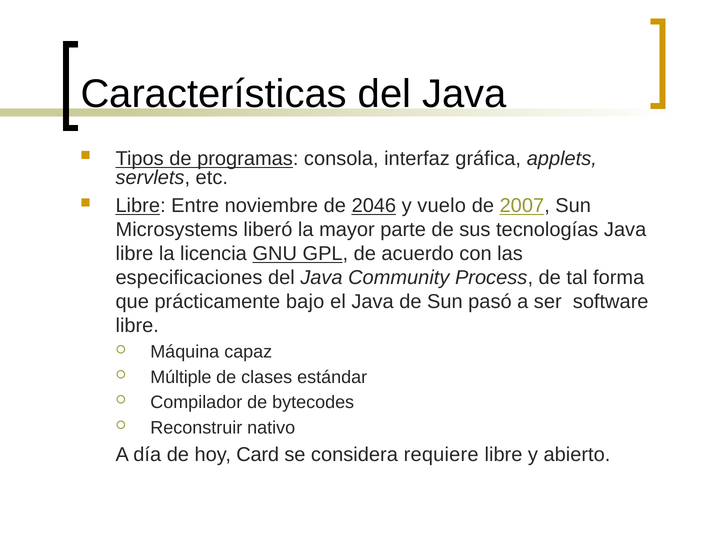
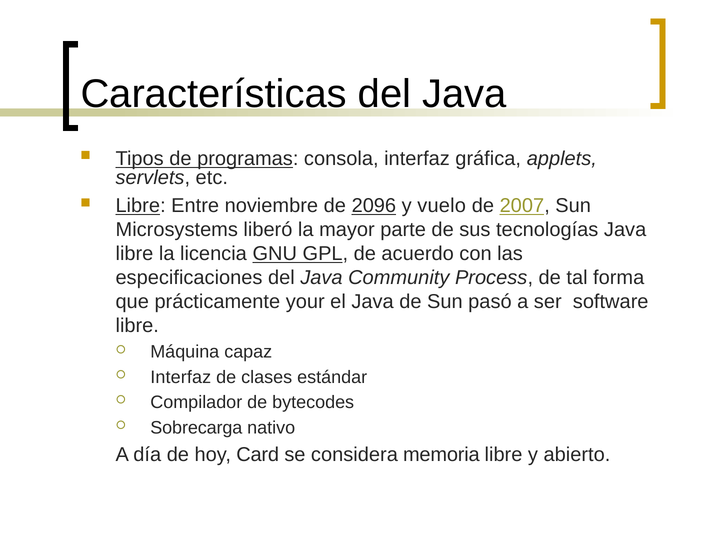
2046: 2046 -> 2096 (374, 206)
bajo: bajo -> your (305, 302)
Múltiple: Múltiple -> Interfaz (181, 377)
Reconstruir: Reconstruir -> Sobrecarga (196, 428)
requiere: requiere -> memoria (441, 455)
